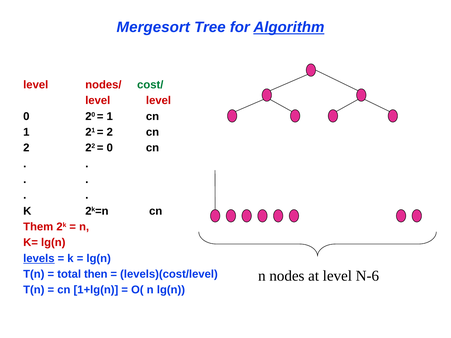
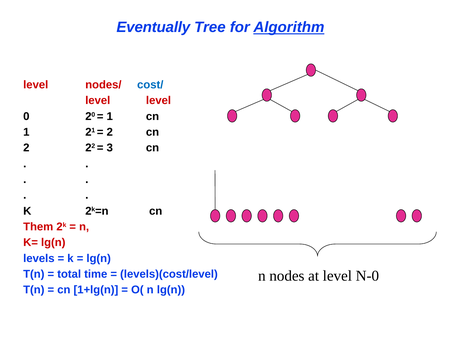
Mergesort: Mergesort -> Eventually (153, 27)
cost/ colour: green -> blue (150, 85)
0: 0 -> 3 (110, 148)
levels underline: present -> none (39, 259)
then: then -> time (96, 274)
N-6: N-6 -> N-0 (367, 276)
